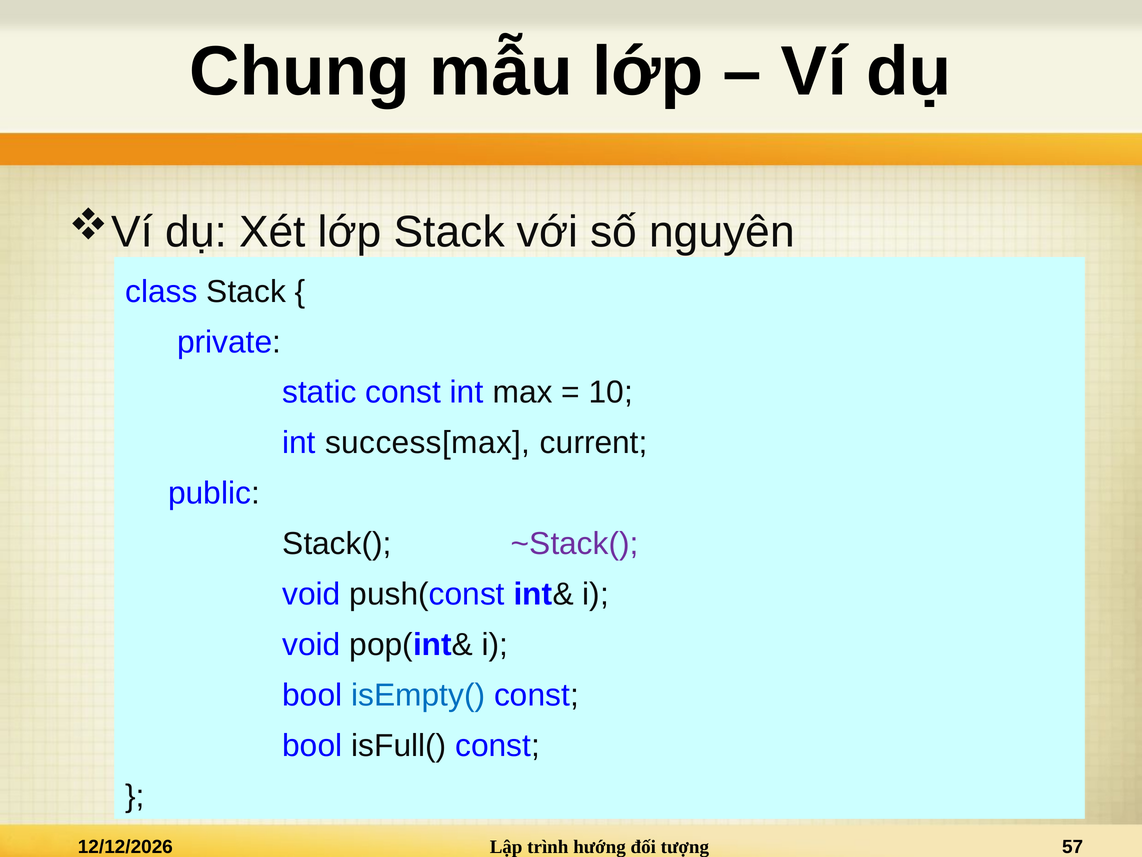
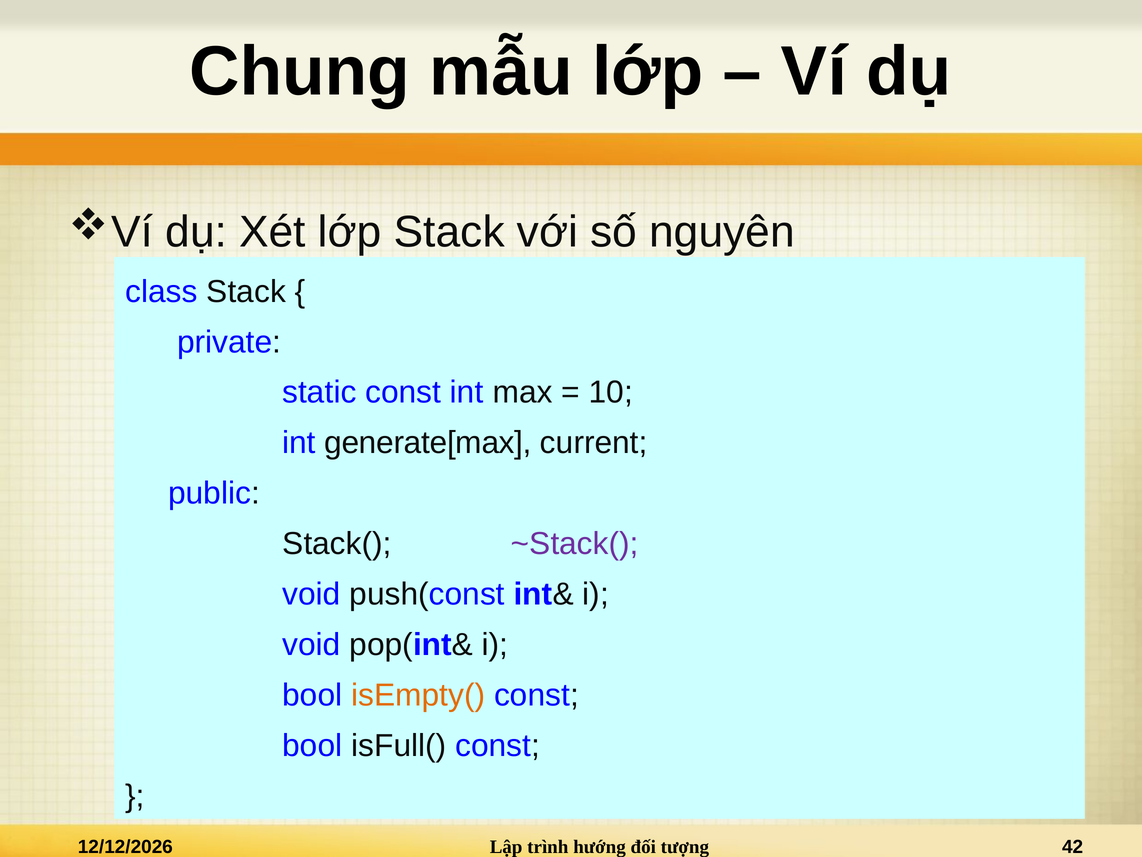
success[max: success[max -> generate[max (428, 443)
isEmpty( colour: blue -> orange (418, 695)
57: 57 -> 42 (1073, 846)
